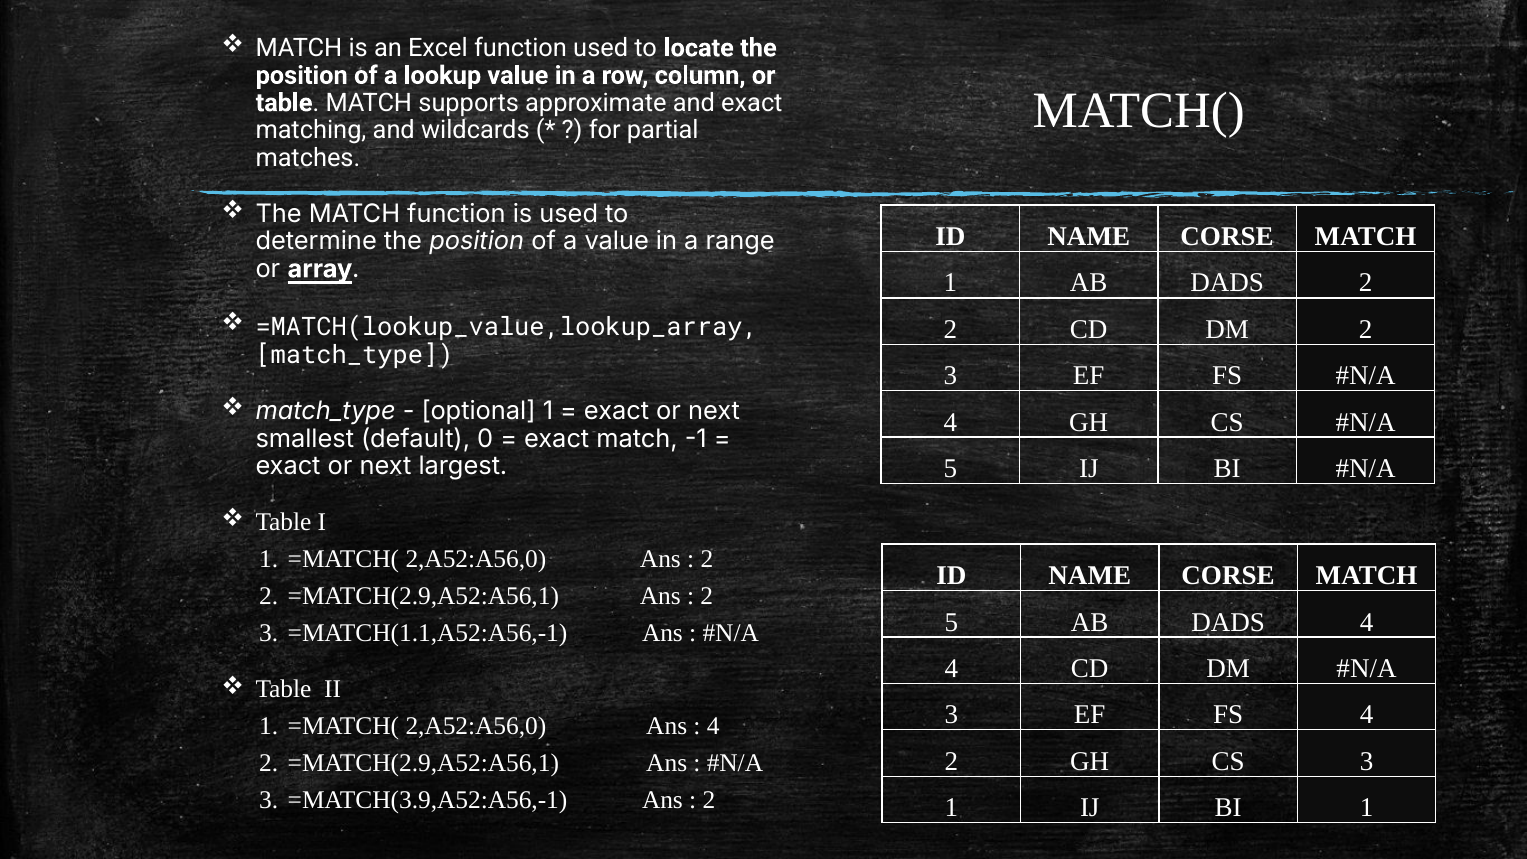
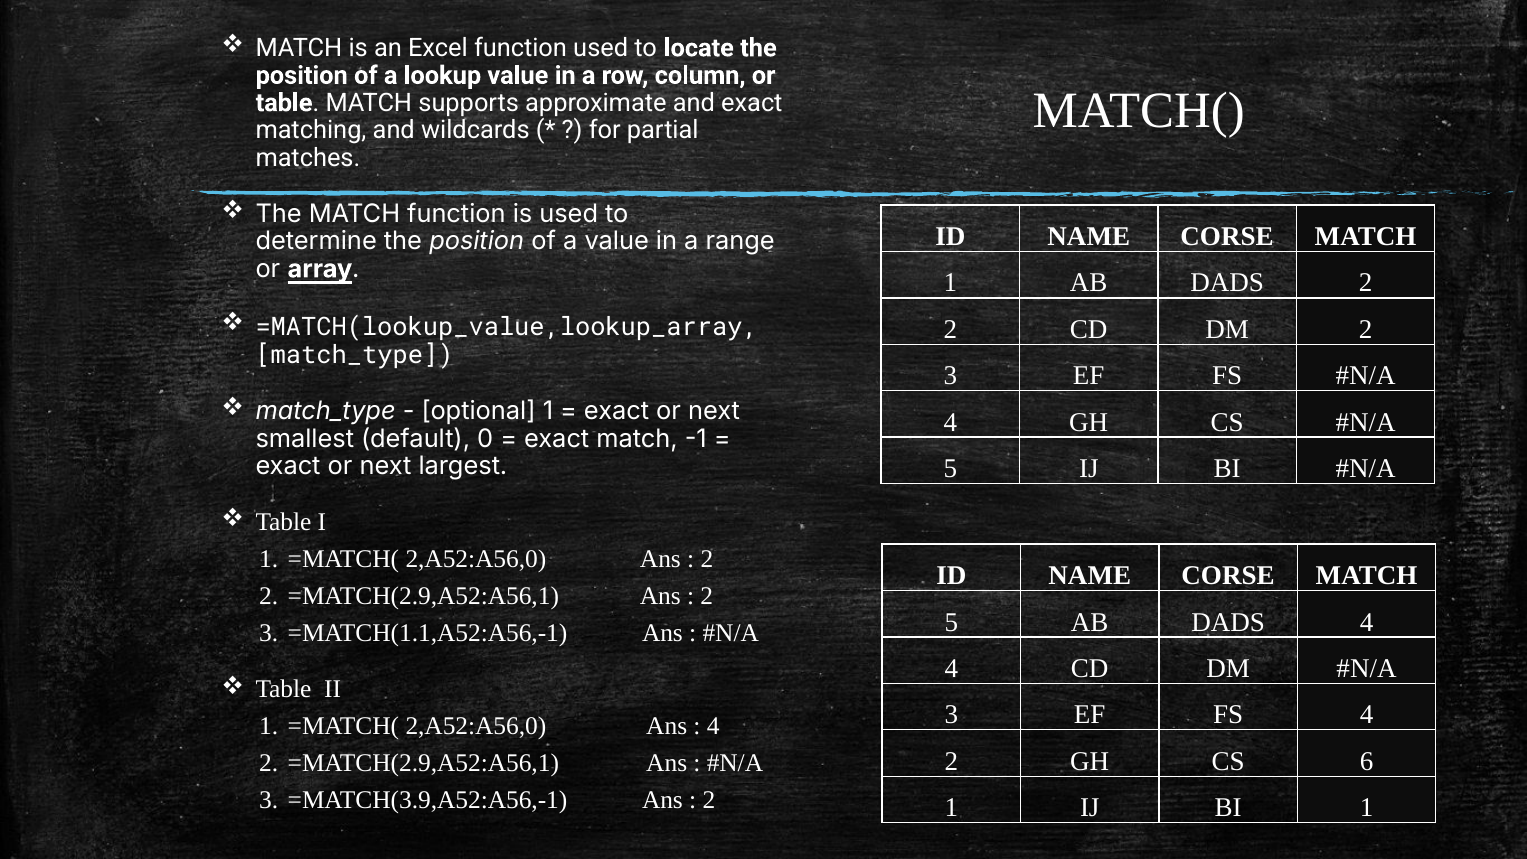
CS 3: 3 -> 6 (1367, 762)
